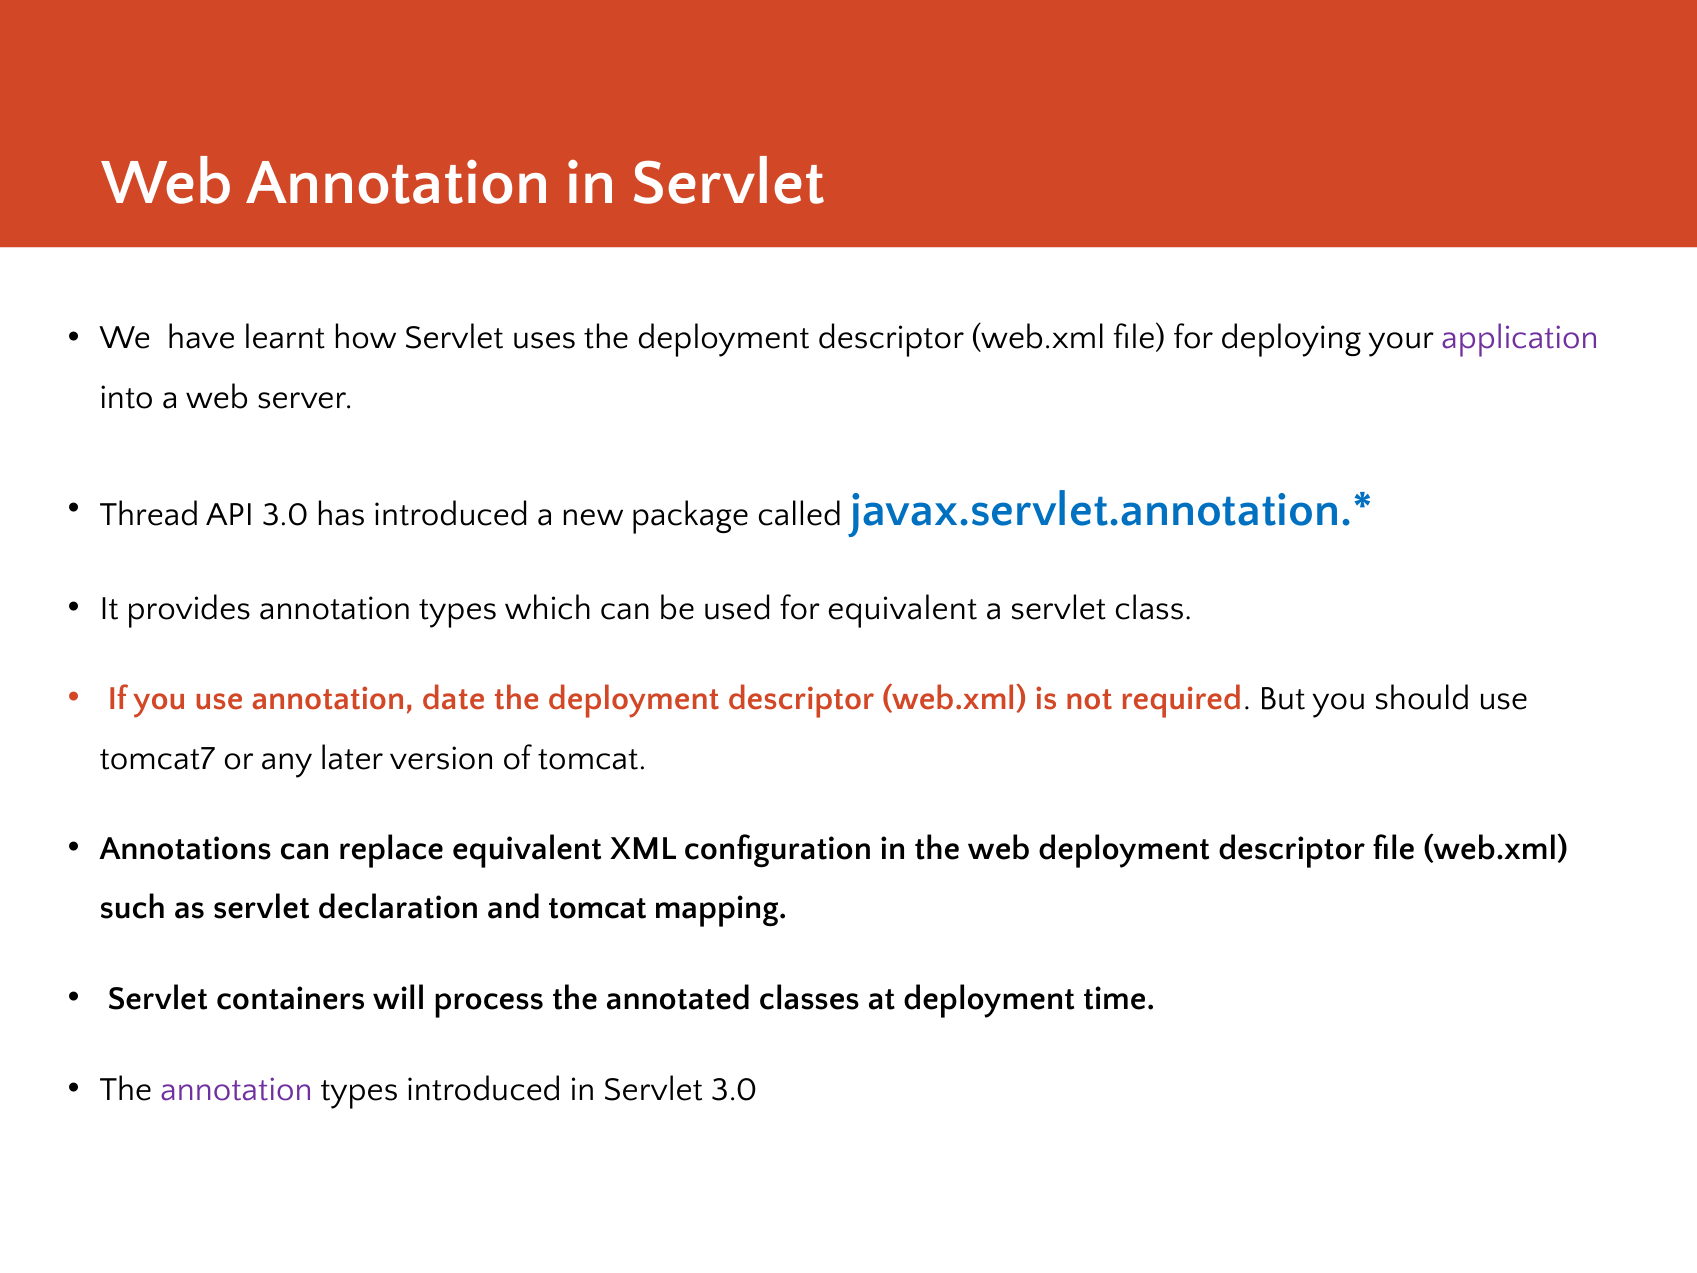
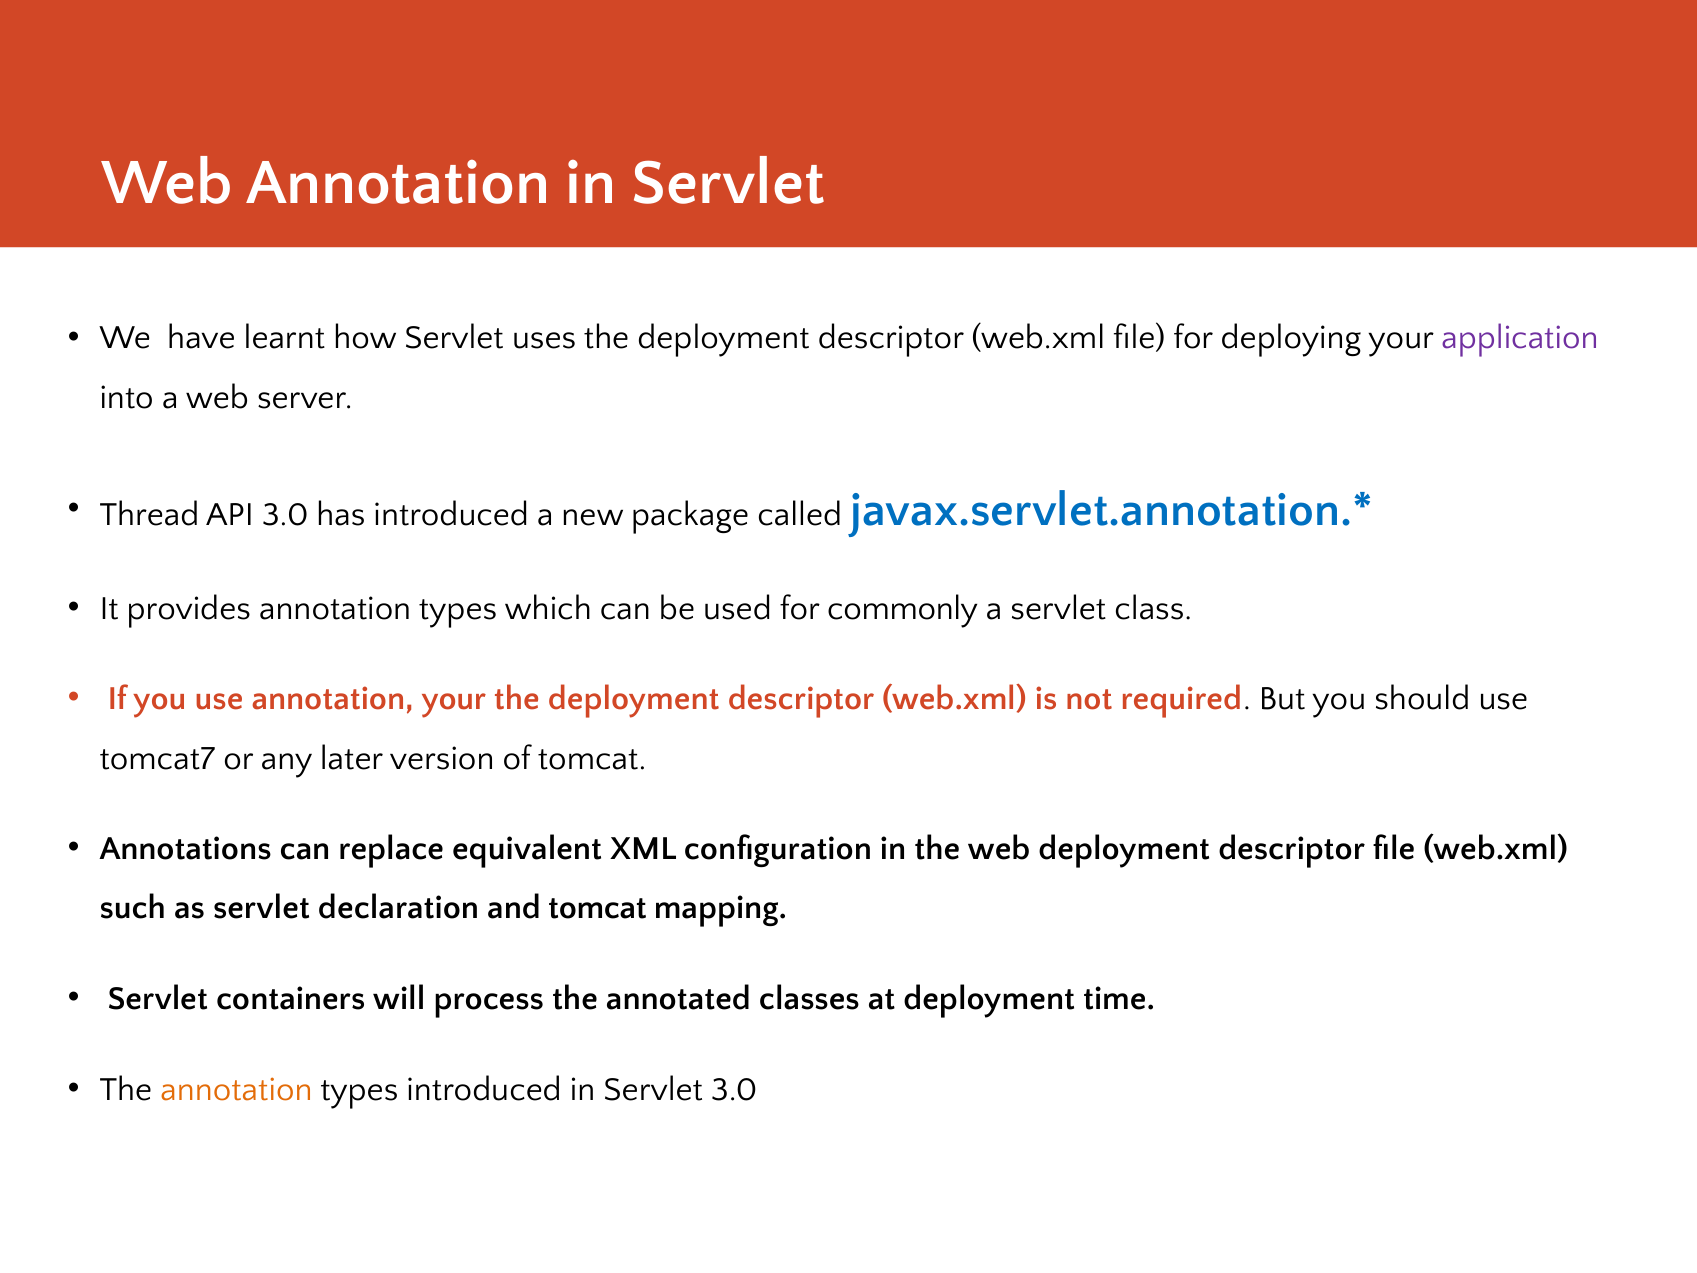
for equivalent: equivalent -> commonly (903, 608)
annotation date: date -> your (454, 699)
annotation colour: purple -> orange (236, 1089)
